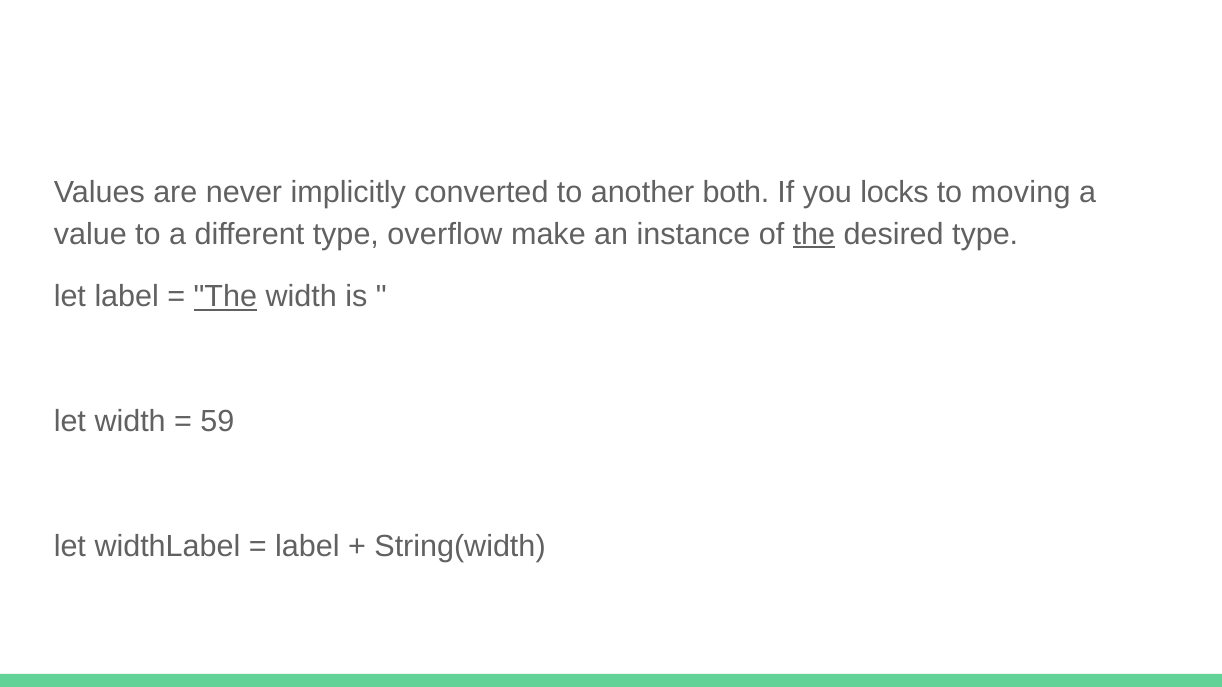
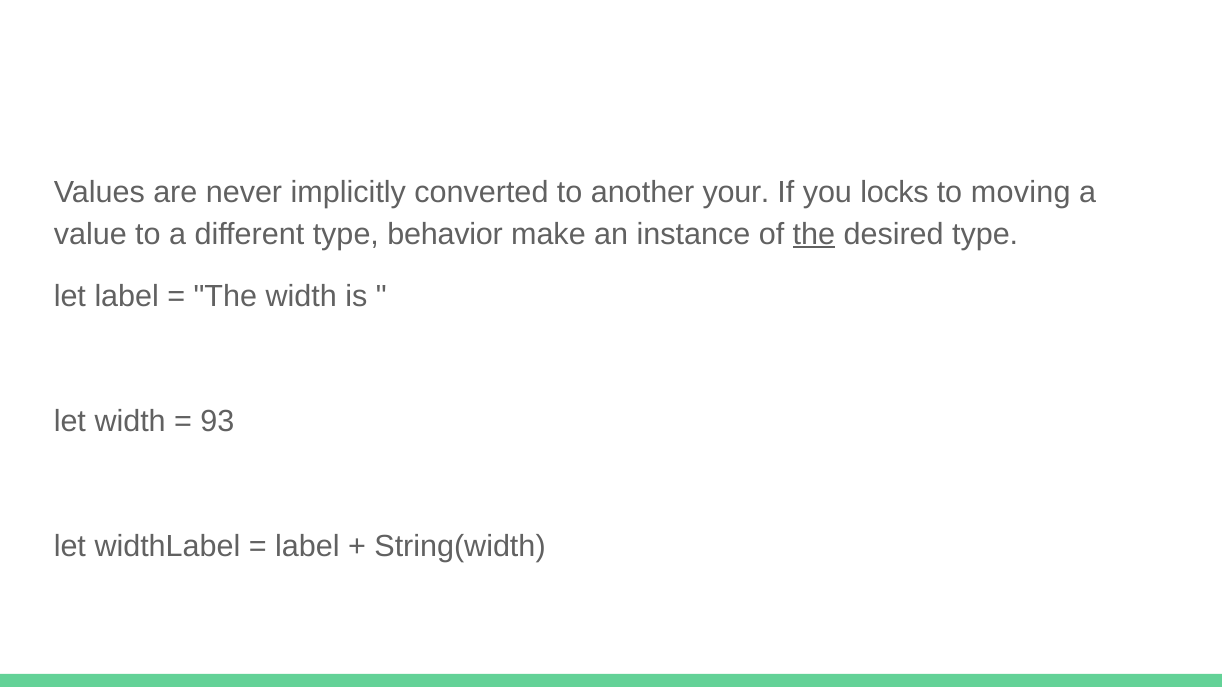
both: both -> your (736, 192)
overflow: overflow -> behavior (445, 234)
The underline: present -> none (225, 297)
59: 59 -> 93 (217, 422)
